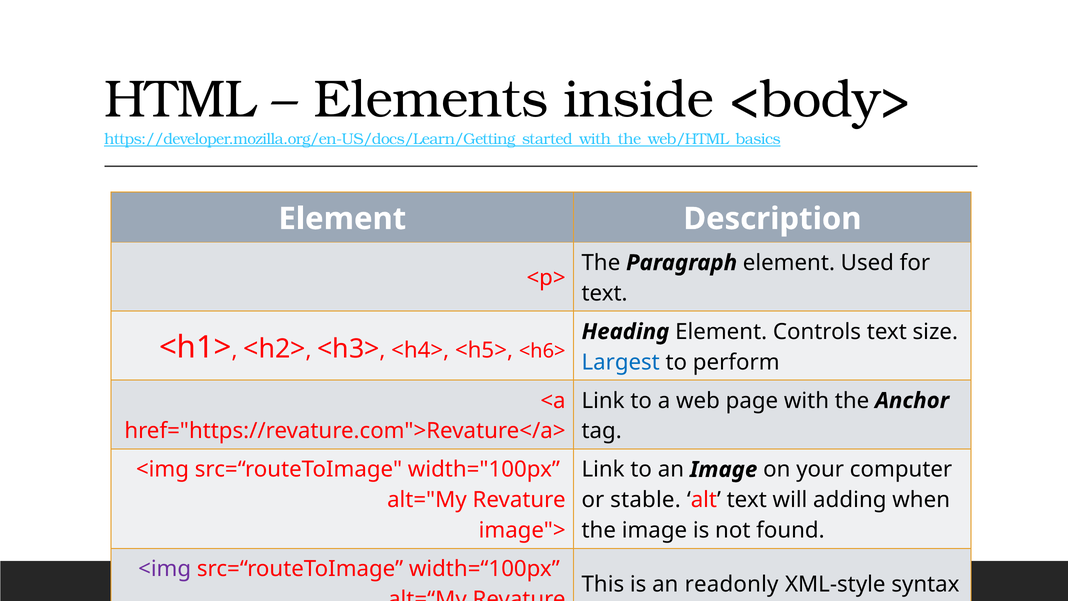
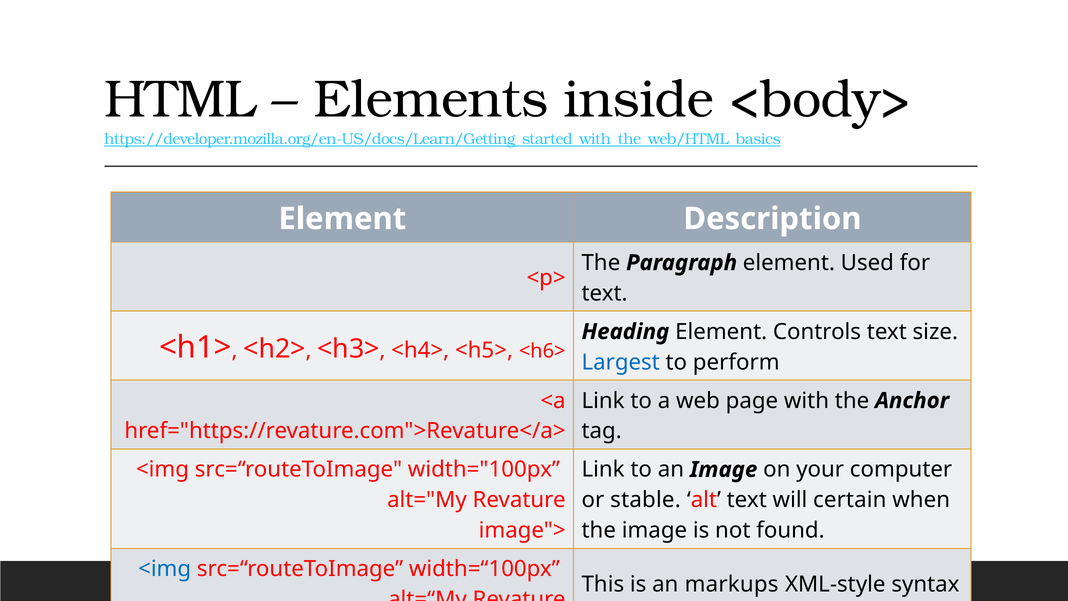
adding: adding -> certain (850, 500)
<img colour: purple -> blue (165, 569)
readonly: readonly -> markups (732, 584)
